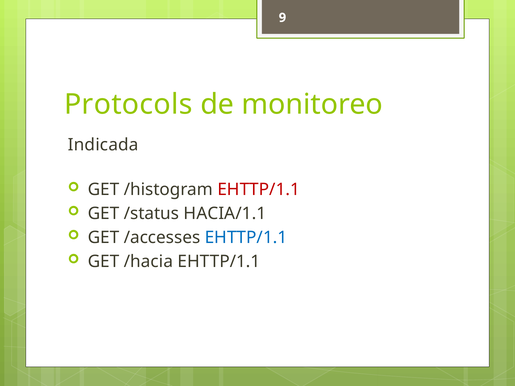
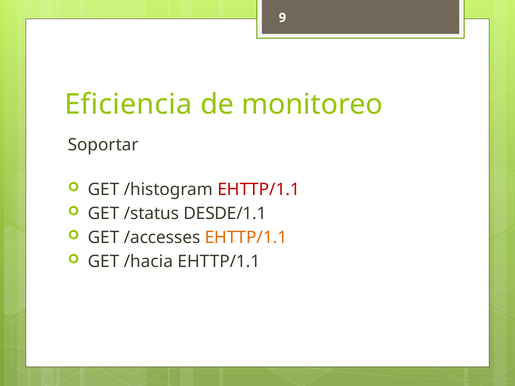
Protocols: Protocols -> Eficiencia (128, 105)
Indicada: Indicada -> Soportar (103, 145)
HACIA/1.1: HACIA/1.1 -> DESDE/1.1 (225, 214)
EHTTP/1.1 colour: blue -> orange (246, 238)
